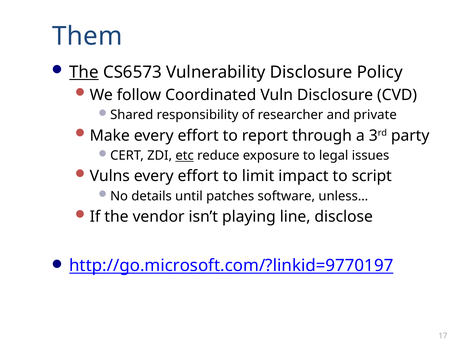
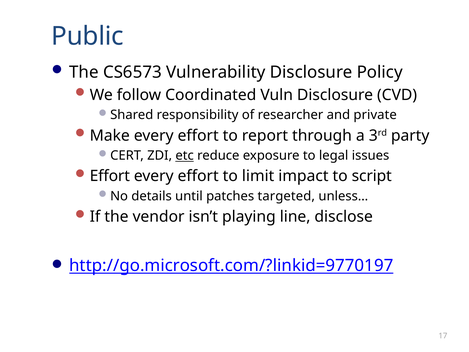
Them: Them -> Public (88, 36)
The underline: present -> none (84, 72)
Vulns: Vulns -> Effort (110, 176)
software: software -> targeted (286, 196)
